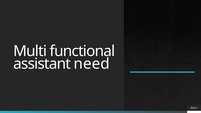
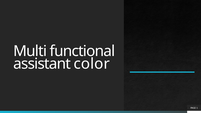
need: need -> color (92, 64)
